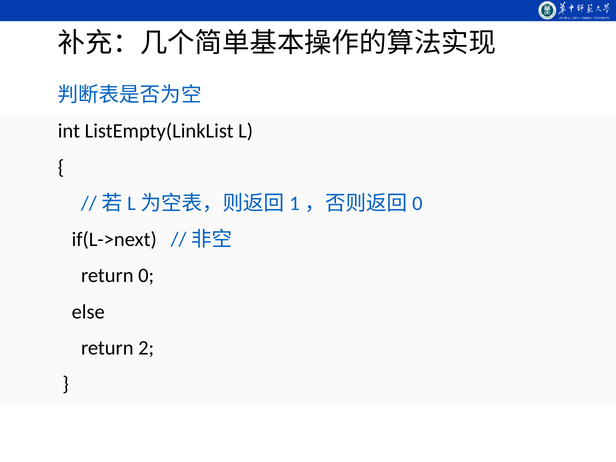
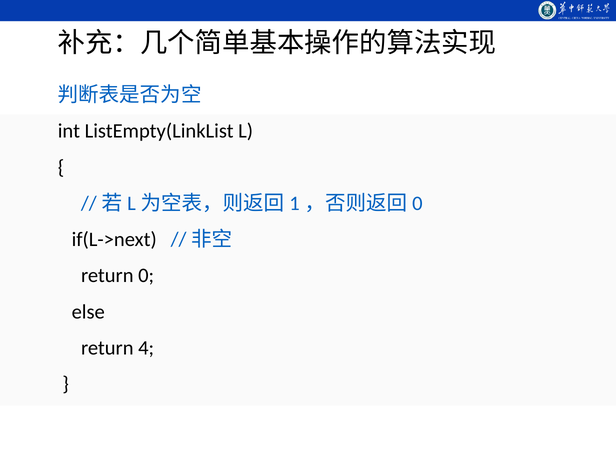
2: 2 -> 4 (146, 348)
